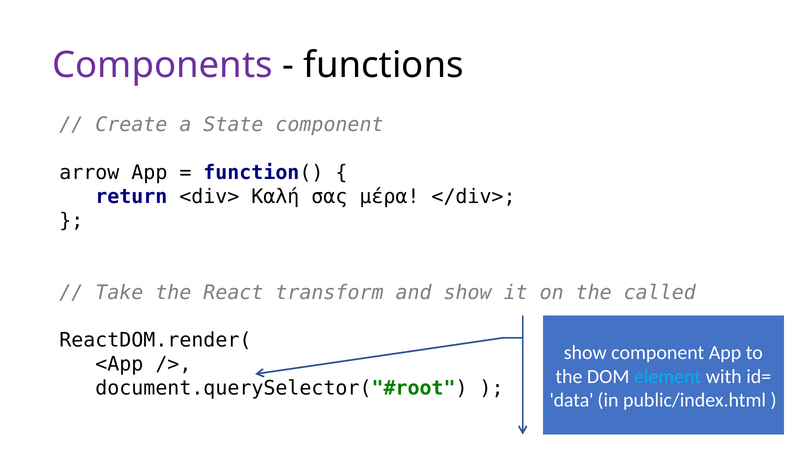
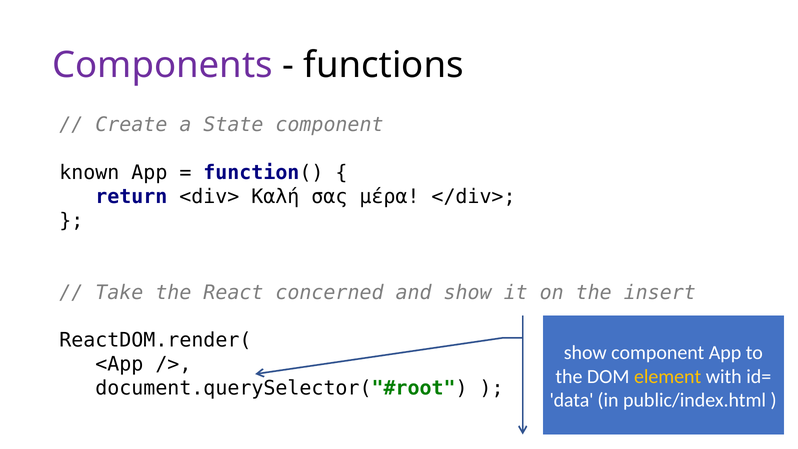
arrow: arrow -> known (89, 173)
transform: transform -> concerned (329, 292)
called: called -> insert (660, 292)
element colour: light blue -> yellow (668, 376)
